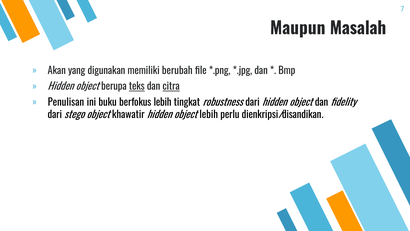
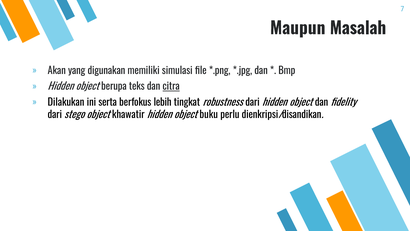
berubah: berubah -> simulasi (177, 71)
teks underline: present -> none (137, 86)
Penulisan: Penulisan -> Dilakukan (66, 102)
buku: buku -> serta (108, 102)
object lebih: lebih -> buku (209, 114)
